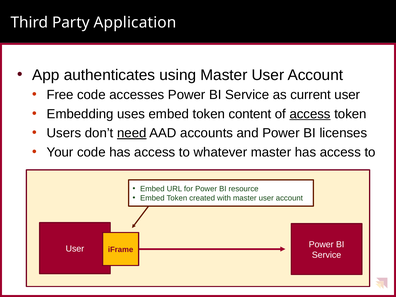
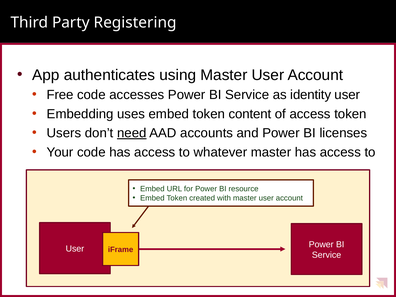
Application: Application -> Registering (135, 23)
current: current -> identity (311, 95)
access underline: present -> none (310, 114)
